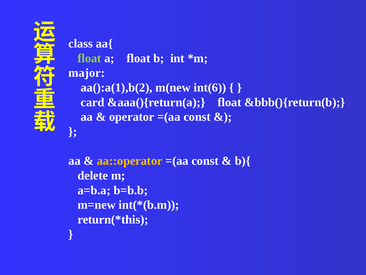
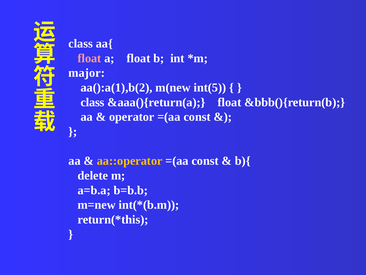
float colour: light green -> pink (89, 58)
int(6: int(6 -> int(5 (210, 87)
card: card -> class (93, 102)
